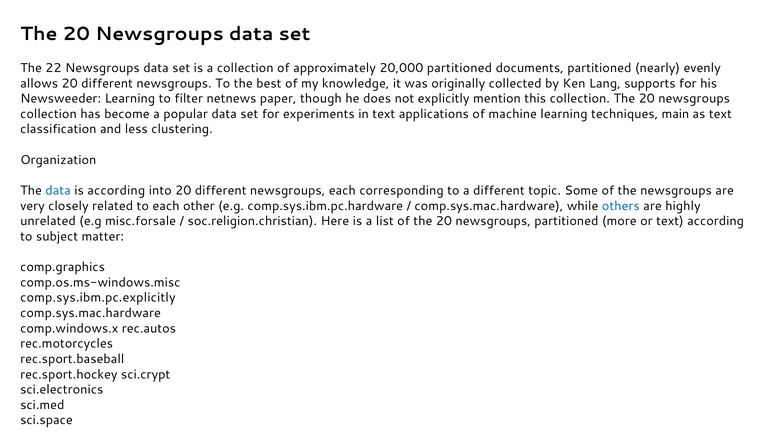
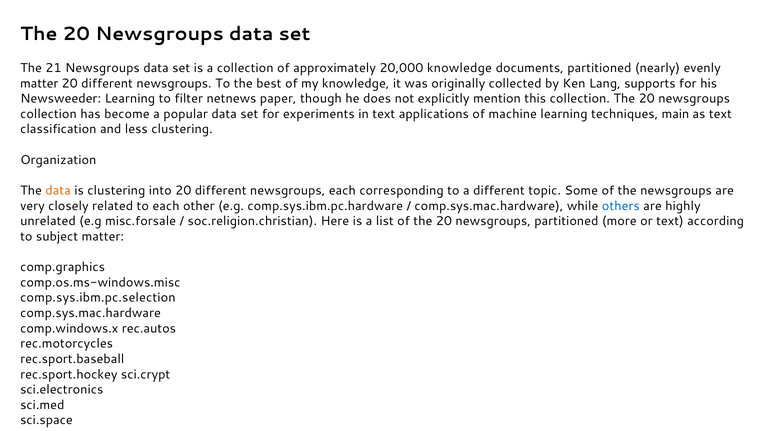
22: 22 -> 21 (53, 68)
20,000 partitioned: partitioned -> knowledge (459, 68)
allows: allows -> matter (39, 83)
data colour: blue -> orange (58, 191)
is according: according -> clustering (116, 191)
comp.sys.ibm.pc.explicitly: comp.sys.ibm.pc.explicitly -> comp.sys.ibm.pc.selection (98, 298)
